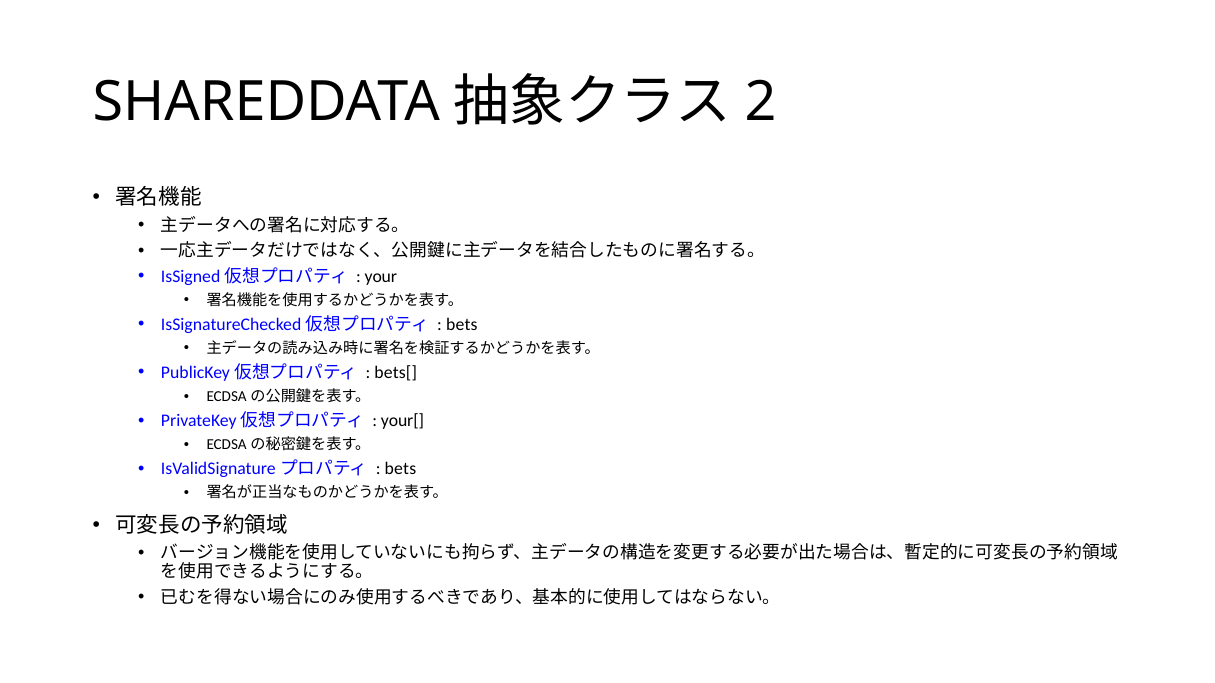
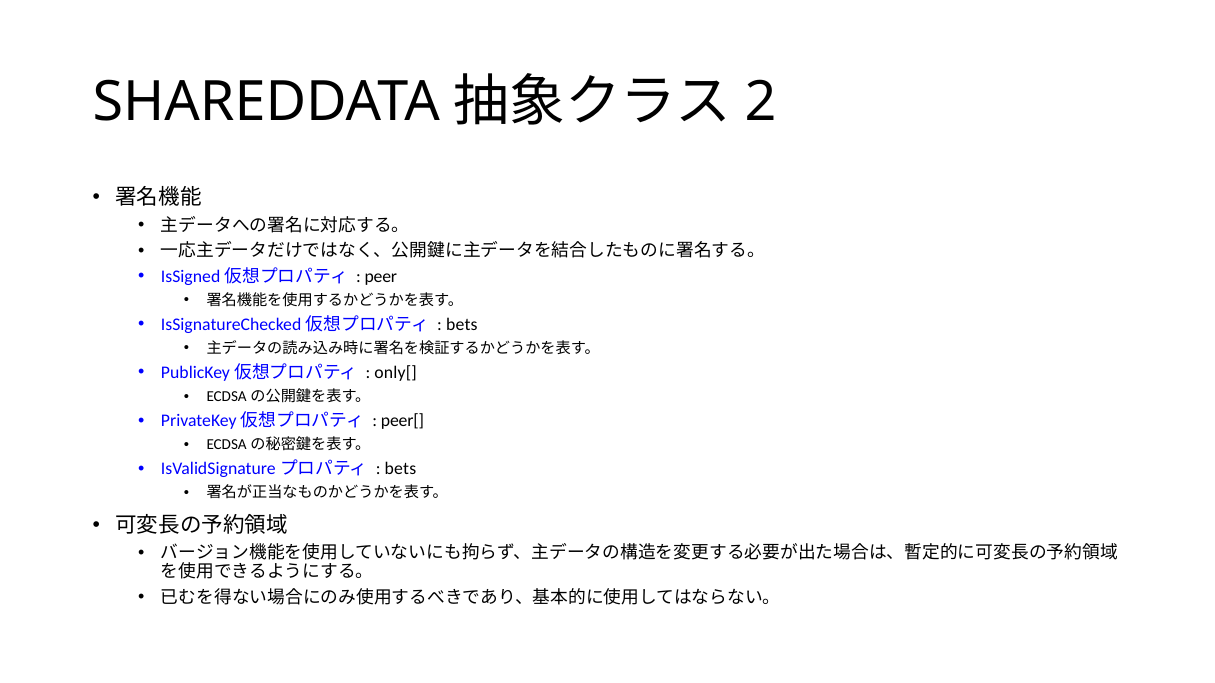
your: your -> peer (381, 276)
bets[: bets[ -> only[ (396, 373)
your[: your[ -> peer[ (403, 421)
